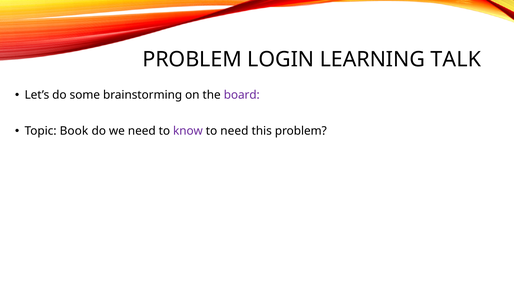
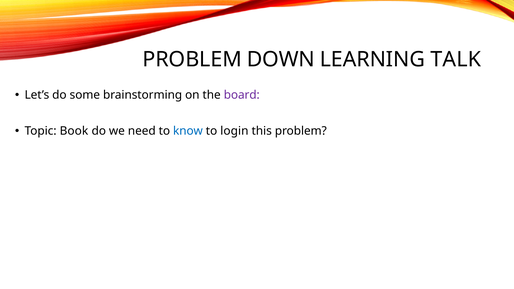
LOGIN: LOGIN -> DOWN (281, 59)
know colour: purple -> blue (188, 131)
to need: need -> login (234, 131)
